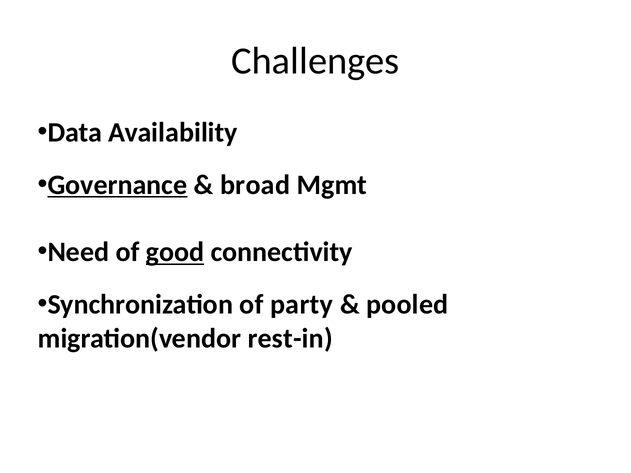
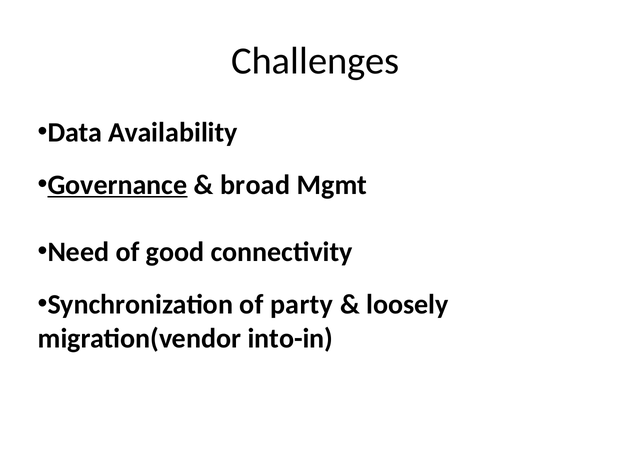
good underline: present -> none (175, 252)
pooled: pooled -> loosely (407, 305)
rest-in: rest-in -> into-in (290, 338)
